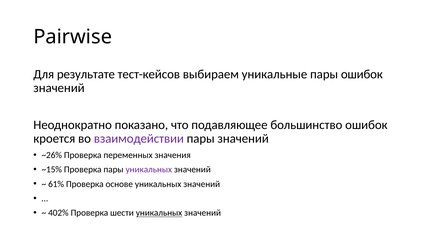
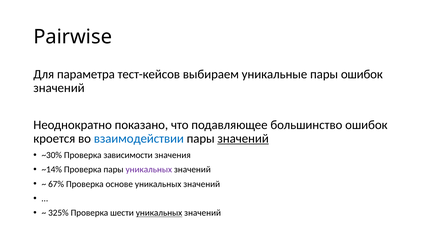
результате: результате -> параметра (86, 74)
взаимодействии colour: purple -> blue (139, 138)
значений underline: none -> present (243, 138)
~26%: ~26% -> ~30% (52, 155)
переменных: переменных -> зависимости (128, 155)
~15%: ~15% -> ~14% (52, 169)
61%: 61% -> 67% (56, 184)
402%: 402% -> 325% (58, 212)
